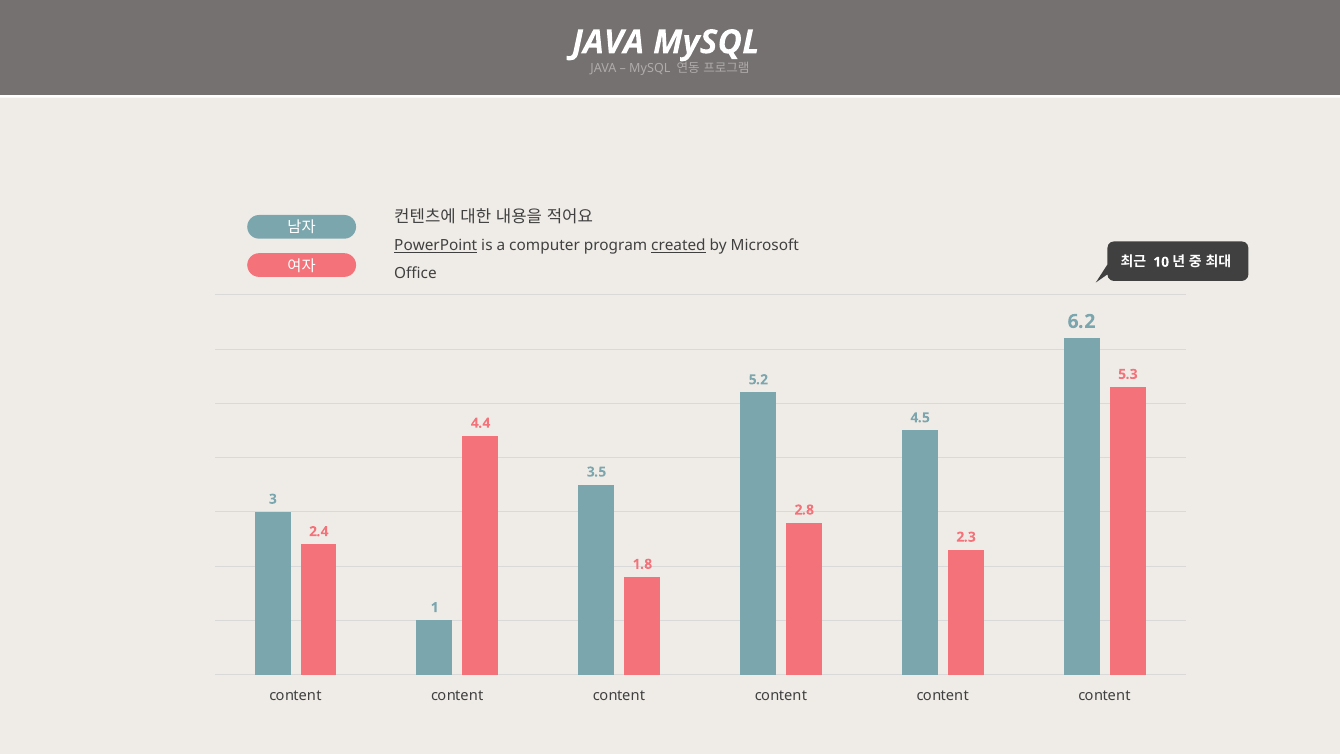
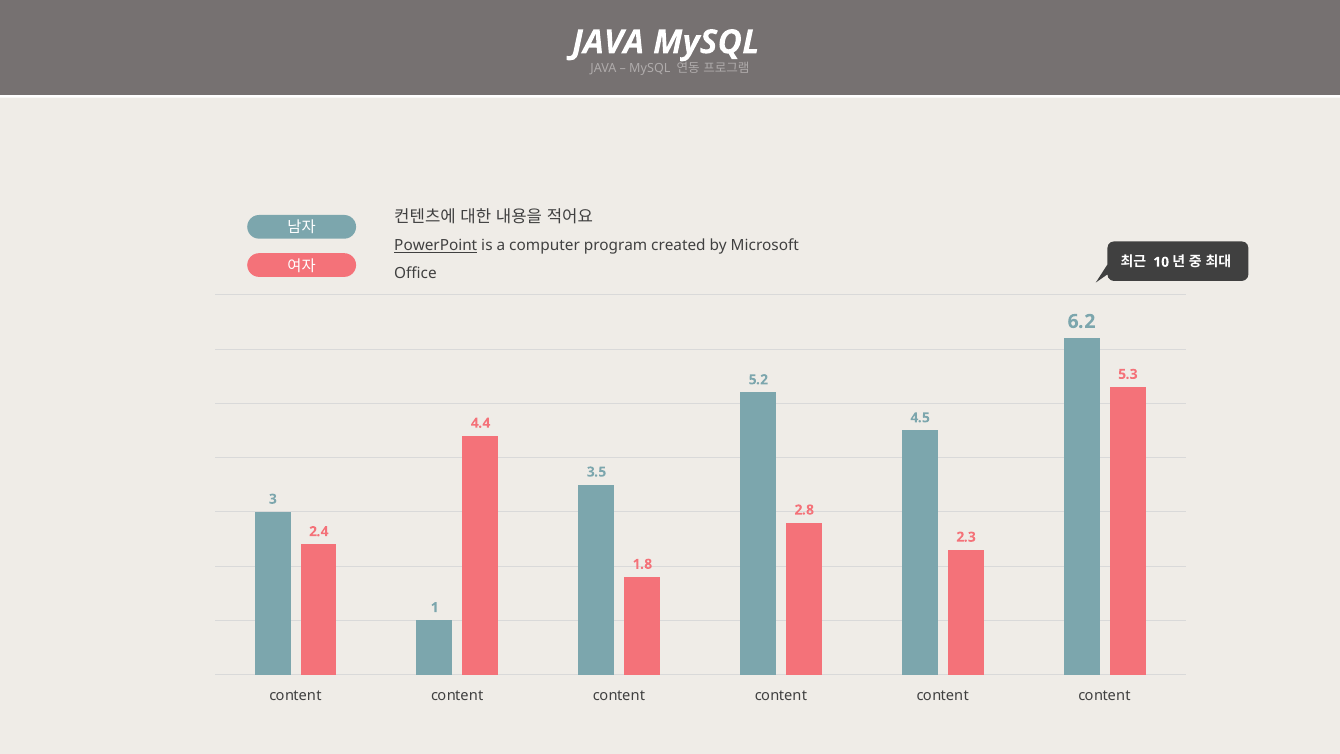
created underline: present -> none (678, 246)
